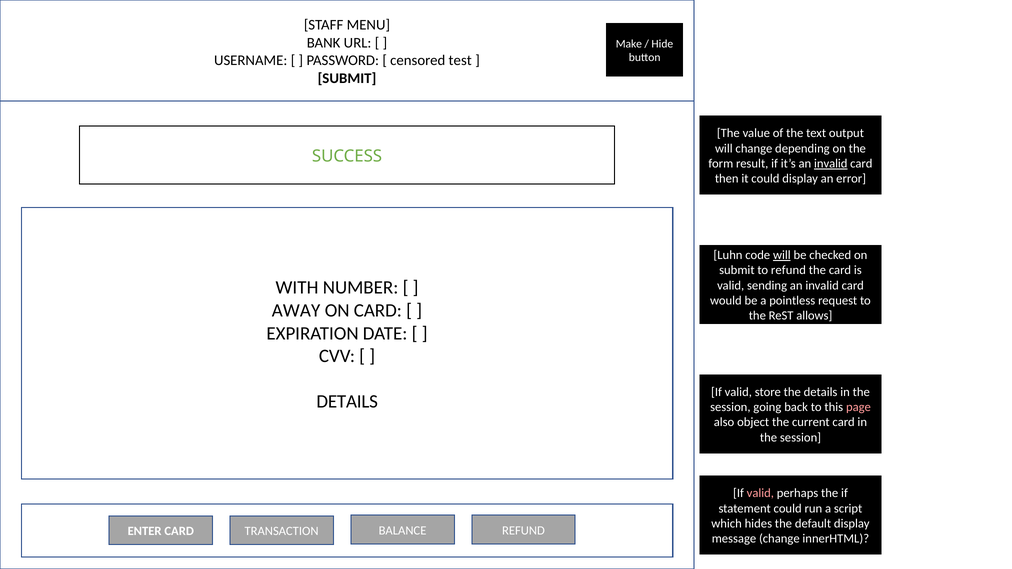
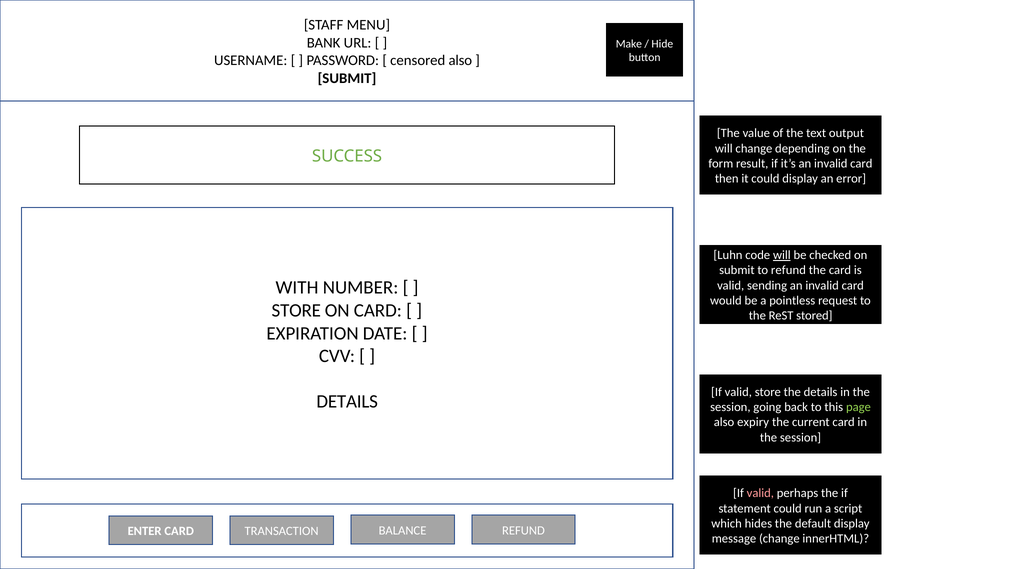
censored test: test -> also (460, 60)
invalid underline: present -> none (831, 164)
AWAY: AWAY -> STORE (296, 311)
allows: allows -> stored (814, 316)
page colour: pink -> light green (858, 407)
object: object -> expiry (753, 422)
